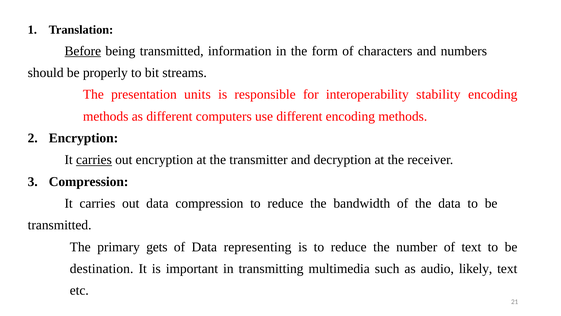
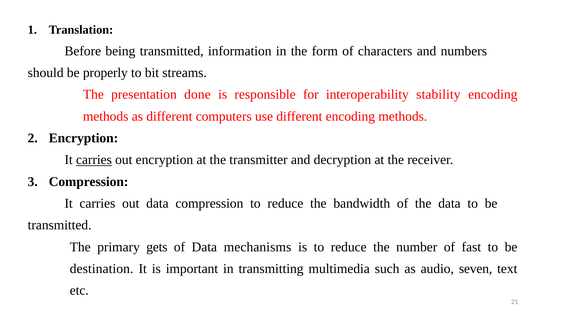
Before underline: present -> none (83, 51)
units: units -> done (197, 94)
representing: representing -> mechanisms (258, 247)
of text: text -> fast (471, 247)
likely: likely -> seven (476, 268)
